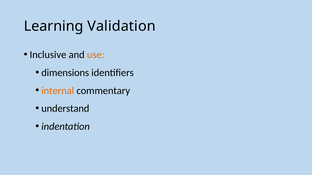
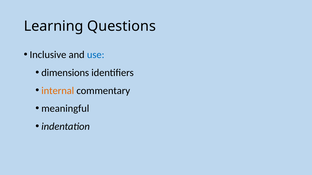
Validation: Validation -> Questions (122, 26)
use colour: orange -> blue (96, 55)
understand: understand -> meaningful (65, 109)
